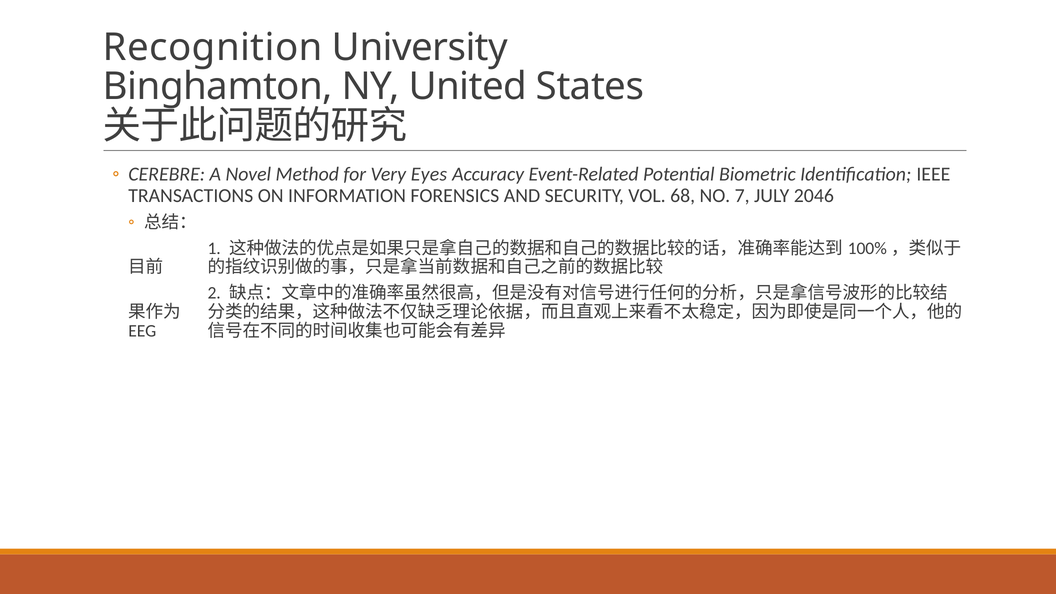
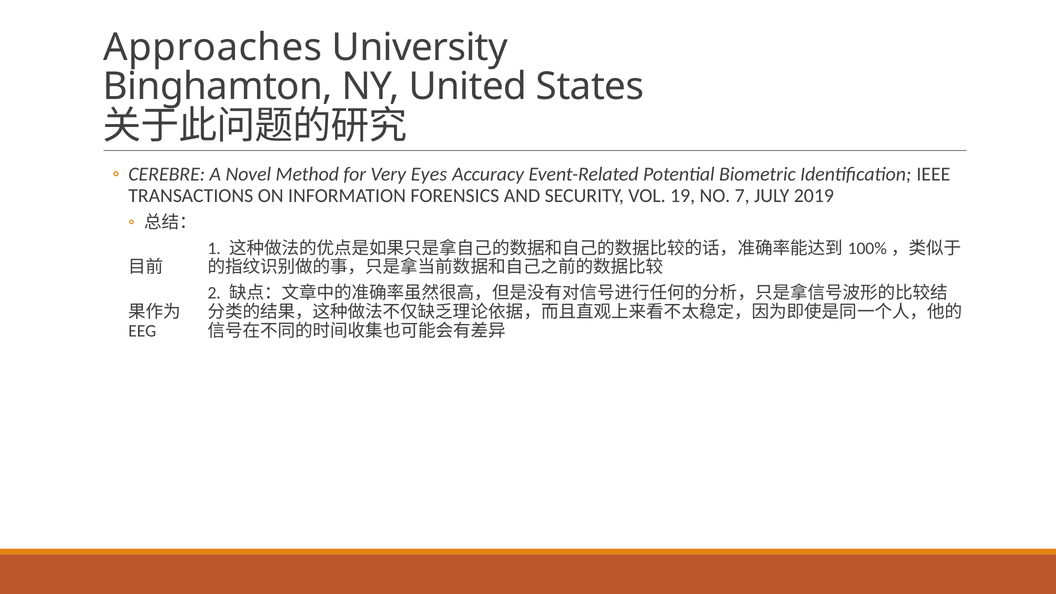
Recognition: Recognition -> Approaches (213, 47)
68: 68 -> 19 (683, 196)
2046: 2046 -> 2019 (814, 196)
